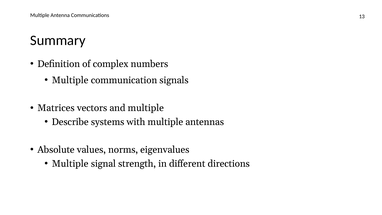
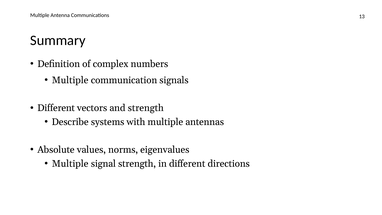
Matrices: Matrices -> Different (56, 108)
and multiple: multiple -> strength (146, 108)
